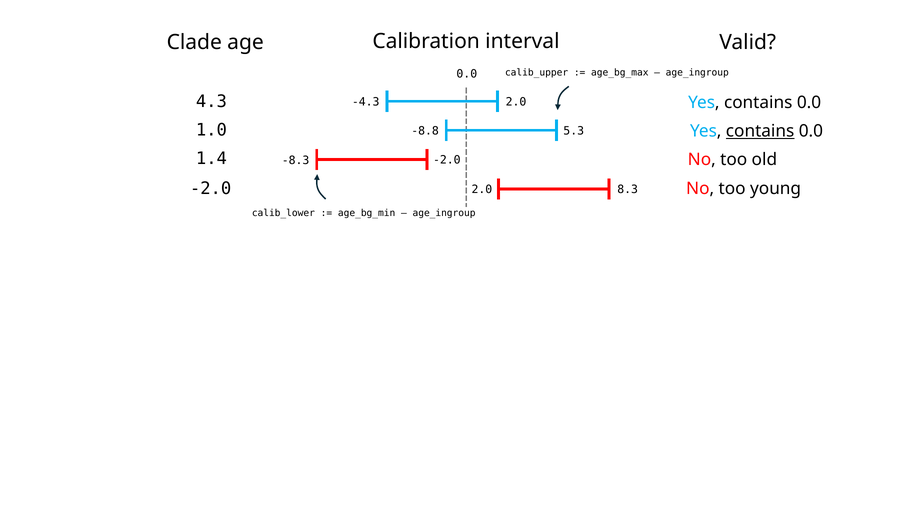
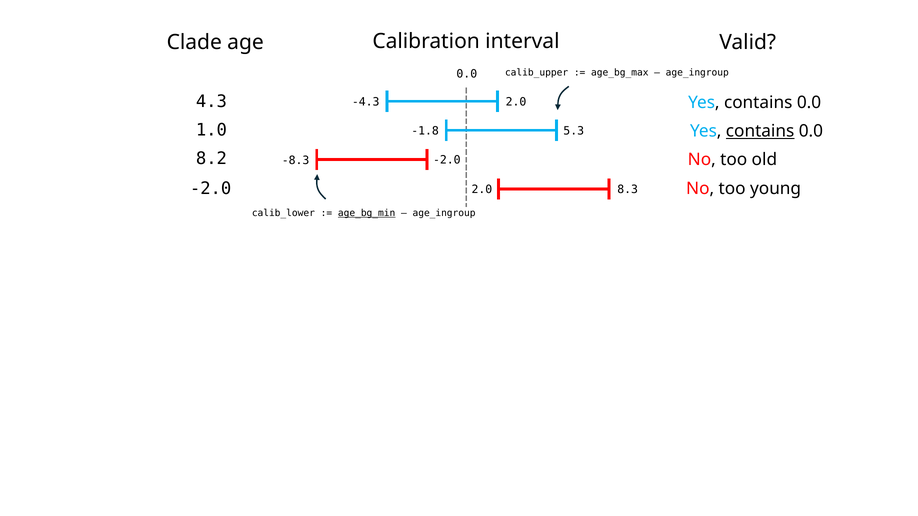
-8.8: -8.8 -> -1.8 (425, 131)
1.4: 1.4 -> 8.2 (211, 159)
age_bg_min underline: none -> present (367, 213)
